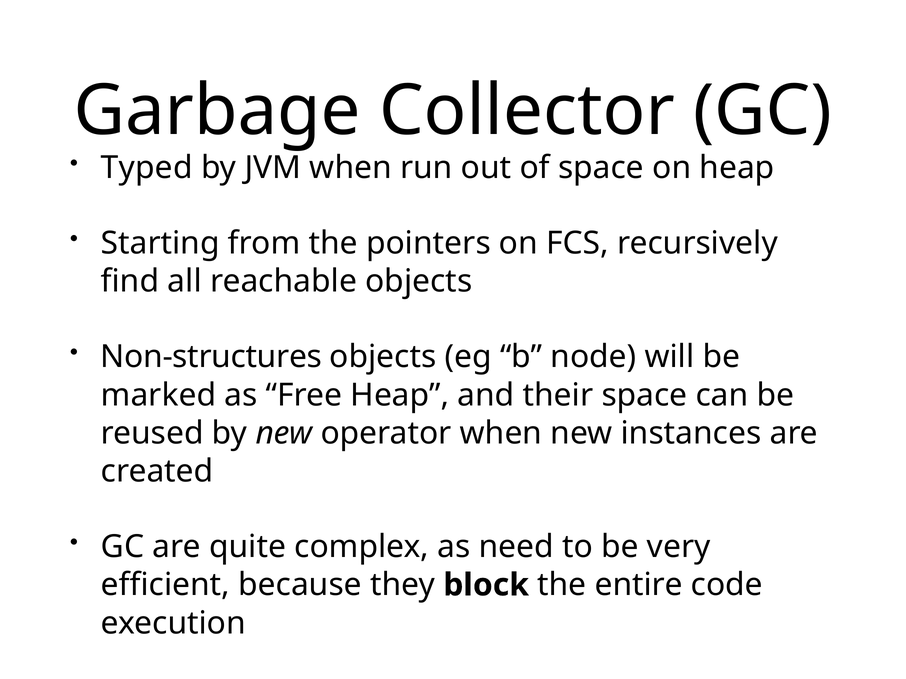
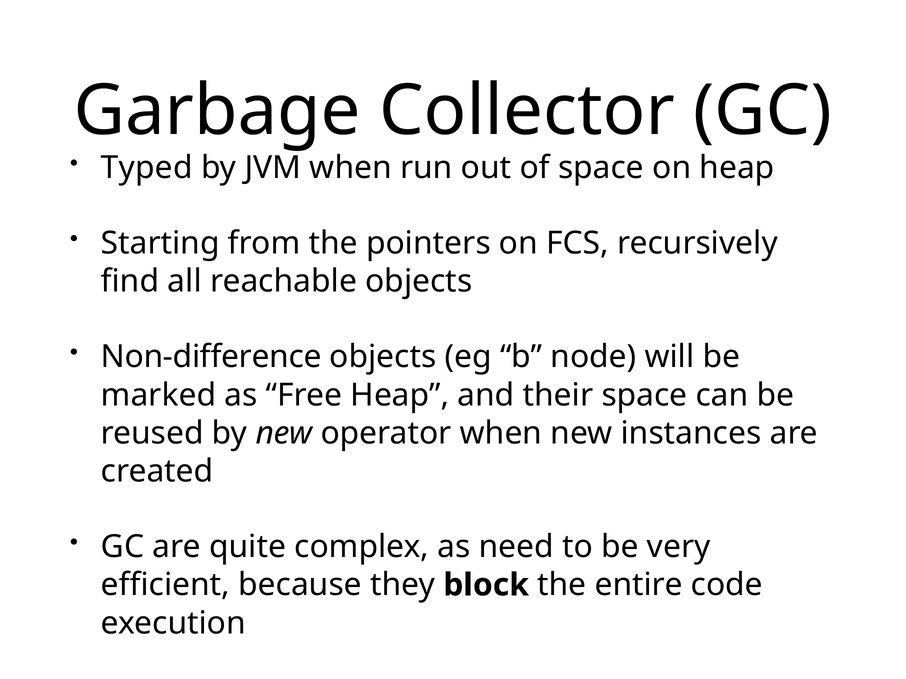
Non-structures: Non-structures -> Non-difference (211, 357)
